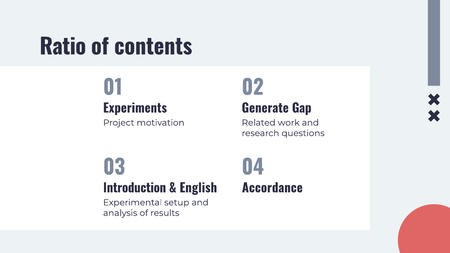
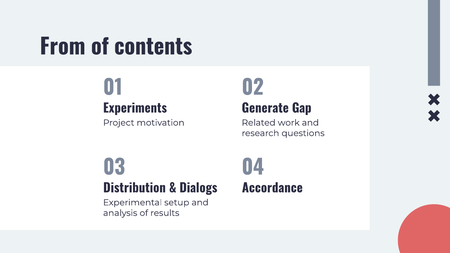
Ratio: Ratio -> From (63, 47)
Introduction: Introduction -> Distribution (134, 188)
English: English -> Dialogs (198, 188)
